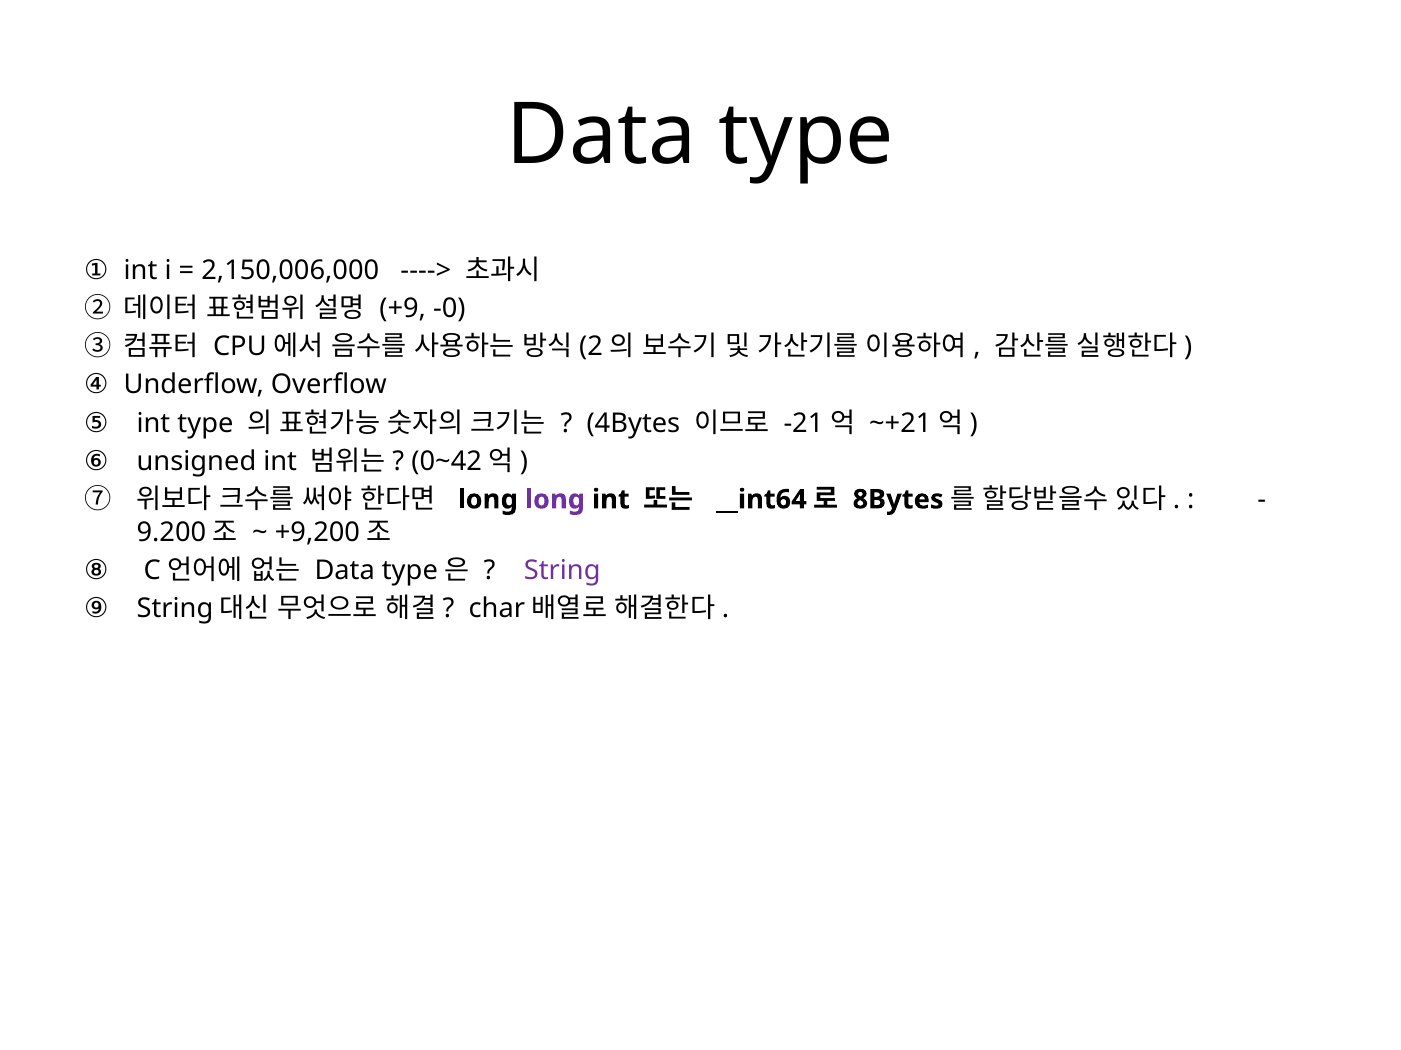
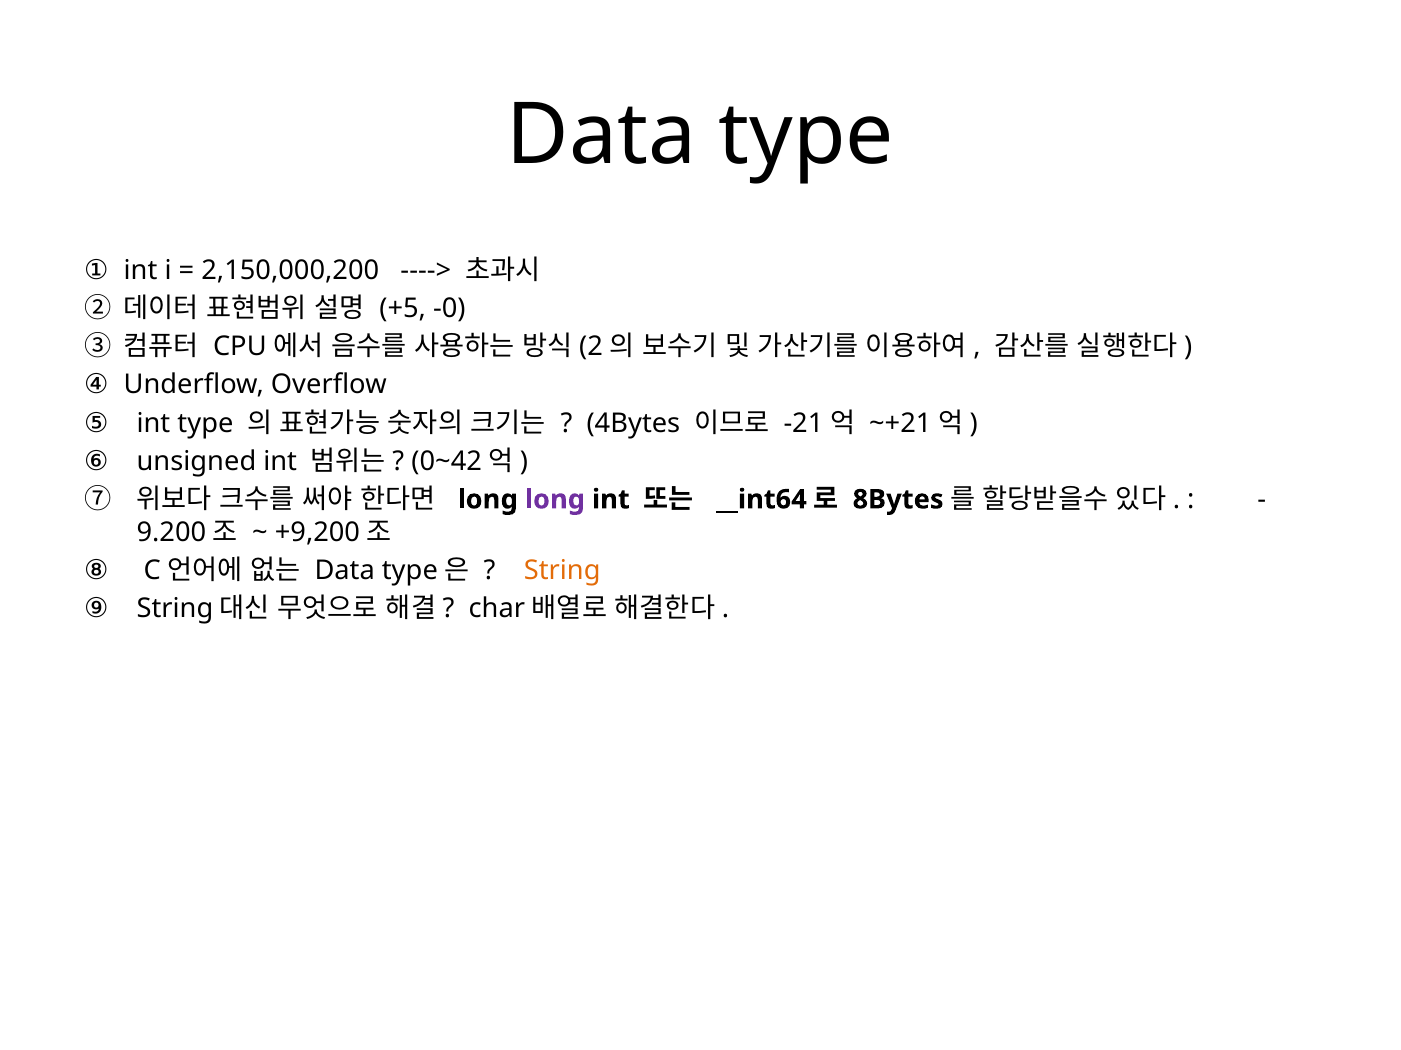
2,150,006,000: 2,150,006,000 -> 2,150,000,200 (290, 270)
+9: +9 -> +5 (403, 309)
String colour: purple -> orange (562, 571)
